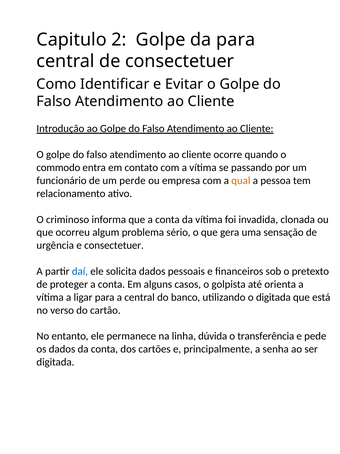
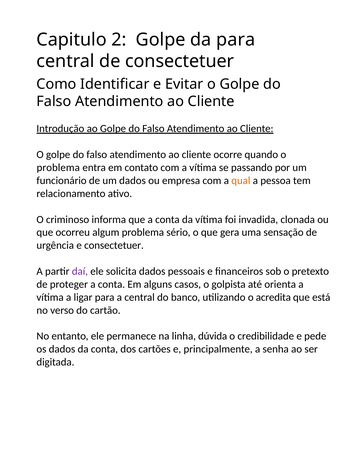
commodo: commodo -> problema (58, 167)
um perde: perde -> dados (133, 180)
daí colour: blue -> purple (80, 271)
o digitada: digitada -> acredita (273, 297)
transferência: transferência -> credibilidade (266, 336)
